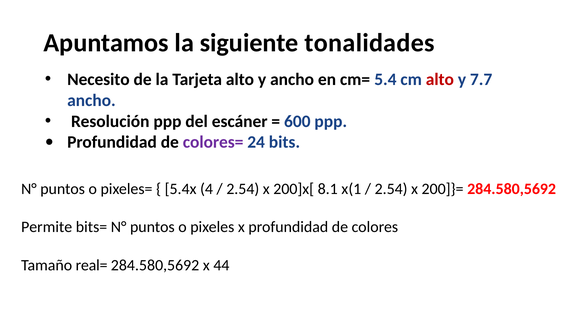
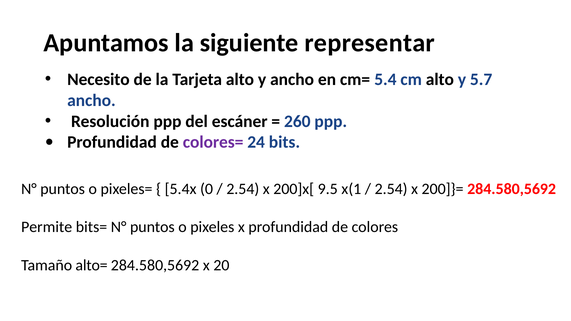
tonalidades: tonalidades -> representar (370, 43)
alto colour: red -> black (440, 80)
7.7: 7.7 -> 5.7 (481, 80)
600: 600 -> 260 (297, 121)
4: 4 -> 0 (207, 189)
8.1: 8.1 -> 9.5 (328, 189)
real=: real= -> alto= (92, 265)
44: 44 -> 20 (221, 265)
